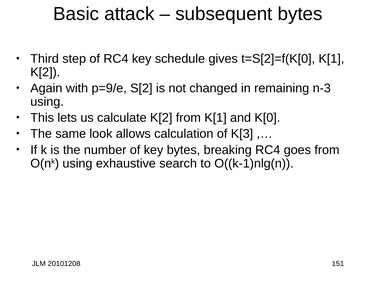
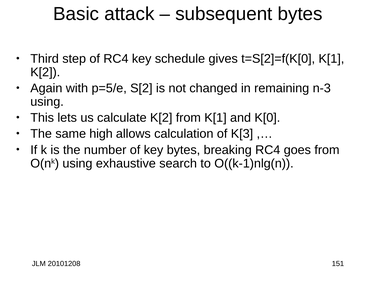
p=9/e: p=9/e -> p=5/e (109, 88)
look: look -> high (101, 134)
